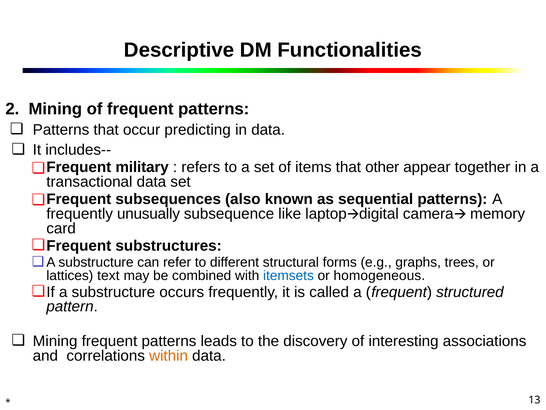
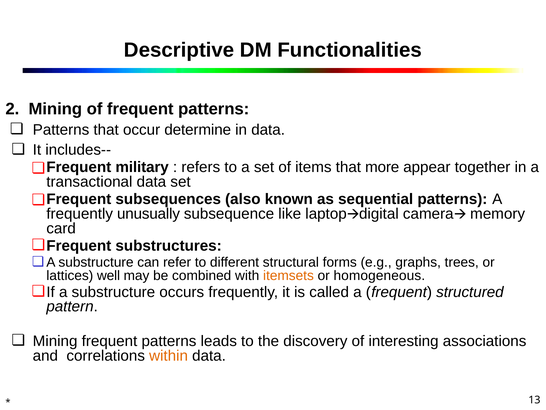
predicting: predicting -> determine (198, 130)
other: other -> more (382, 167)
text: text -> well (109, 275)
itemsets colour: blue -> orange (288, 275)
